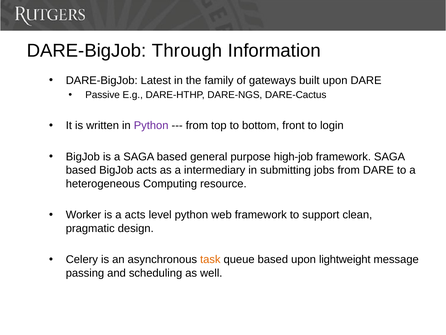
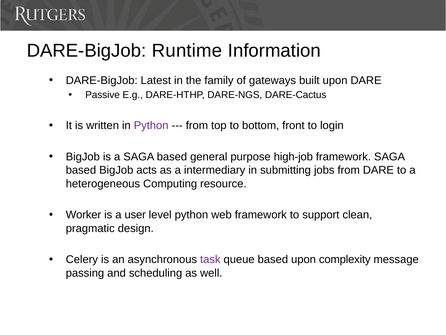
Through: Through -> Runtime (187, 51)
a acts: acts -> user (135, 215)
task colour: orange -> purple (210, 259)
lightweight: lightweight -> complexity (345, 259)
